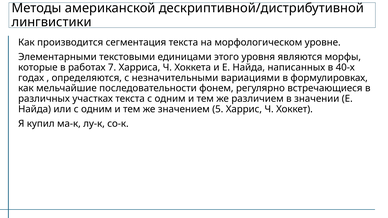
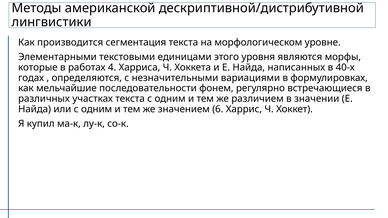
7: 7 -> 4 (112, 67)
5: 5 -> 6 (218, 109)
